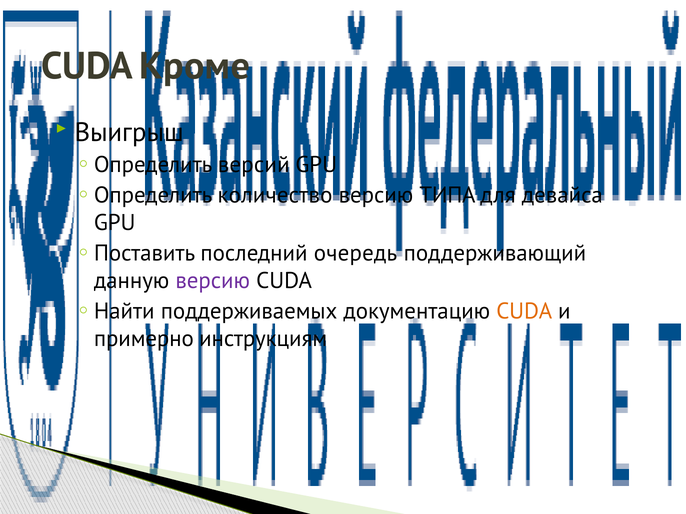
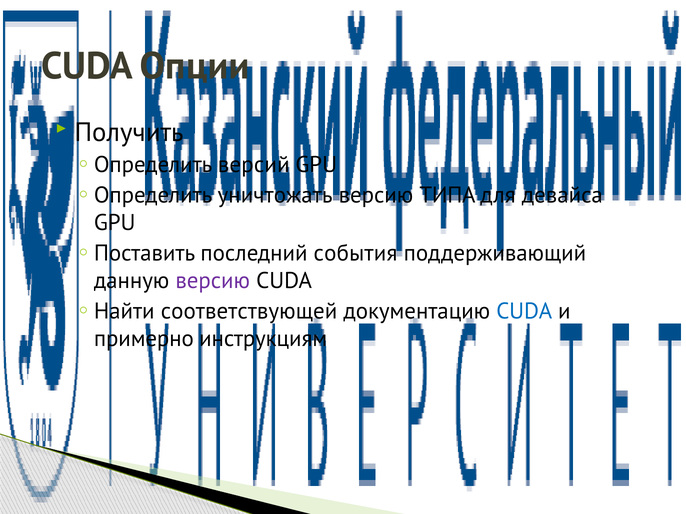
Кроме: Кроме -> Опции (195, 66)
Выигрыш: Выигрыш -> Получить (129, 133)
количество: количество -> уничтожать (275, 196)
очередь: очередь -> события (355, 254)
поддерживаемых: поддерживаемых -> соответствующей (249, 312)
CUDA colour: orange -> blue (524, 312)
